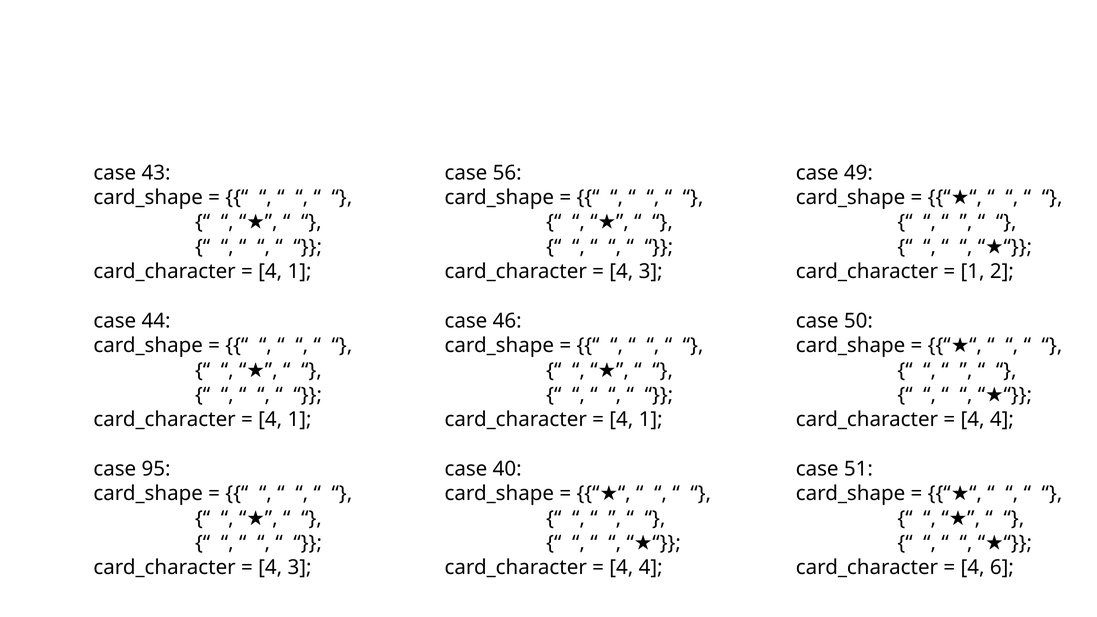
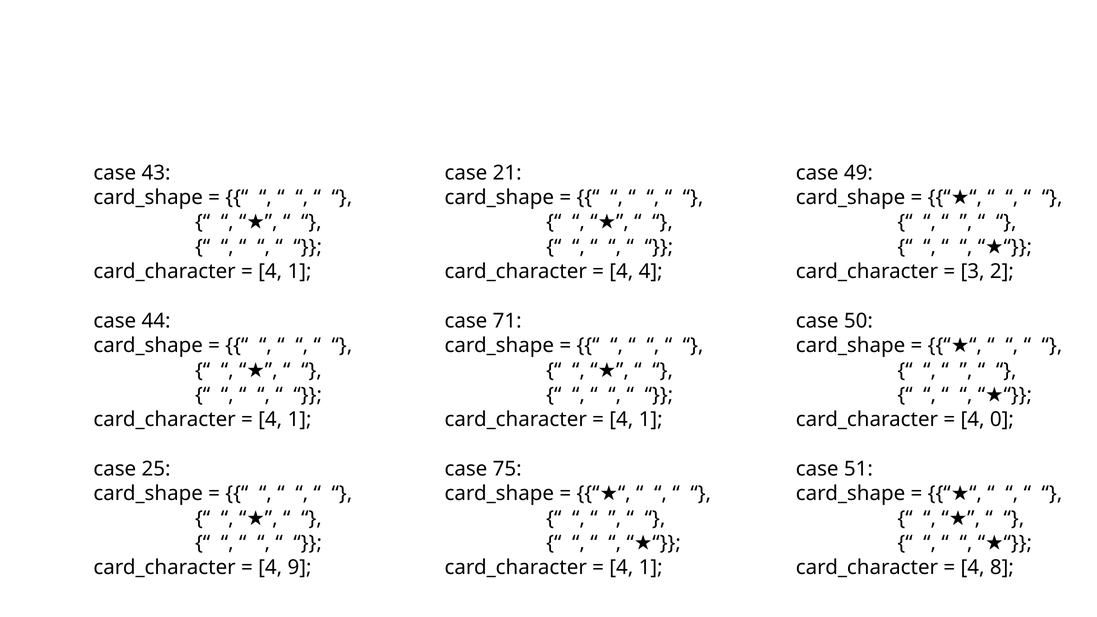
56: 56 -> 21 (507, 173)
3: 3 -> 4 (651, 272)
1: 1 -> 3 (973, 272)
46: 46 -> 71 (507, 321)
4: 4 -> 0 (1002, 420)
95: 95 -> 25 (156, 469)
40: 40 -> 75 (507, 469)
3: 3 -> 9 (300, 568)
4: 4 -> 1 (651, 568)
6: 6 -> 8 (1002, 568)
